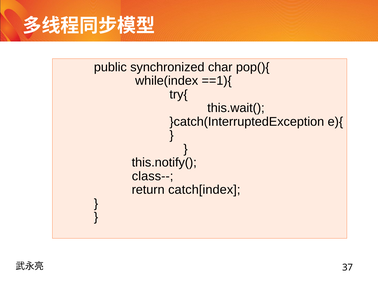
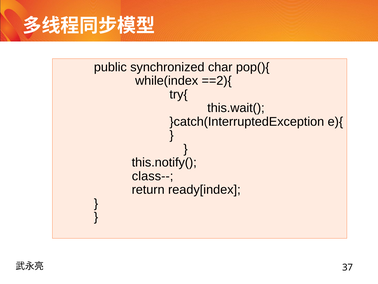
==1){: ==1){ -> ==2){ (217, 81)
catch[index: catch[index -> ready[index (204, 189)
